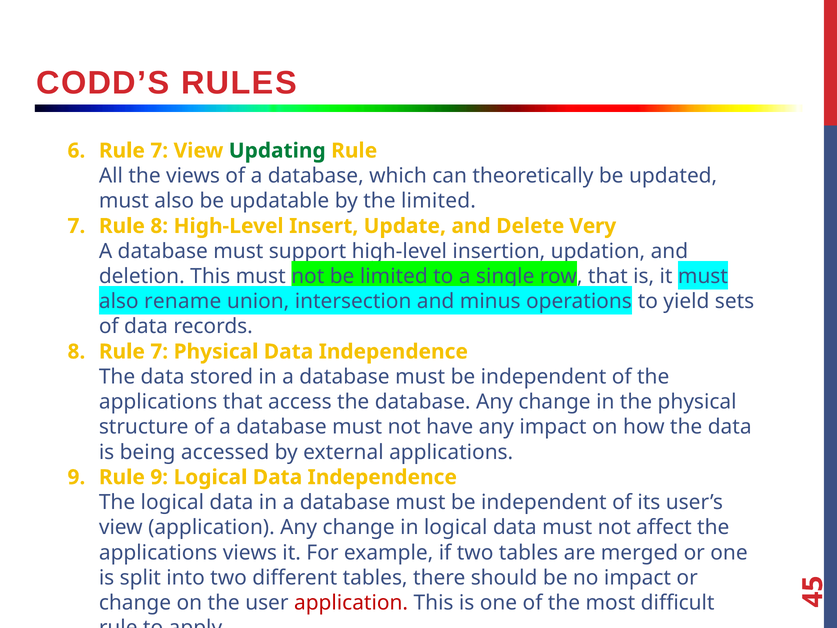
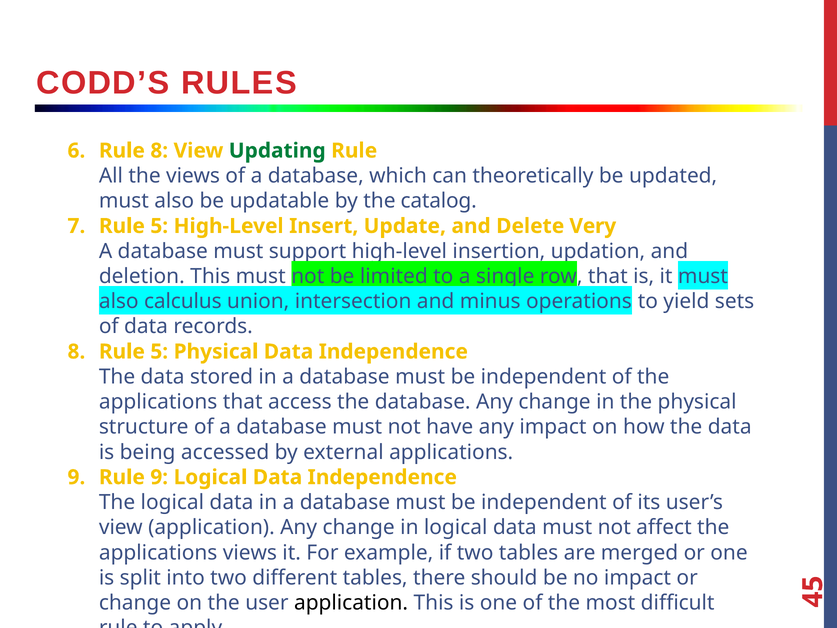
6 Rule 7: 7 -> 8 (159, 151)
the limited: limited -> catalog (439, 201)
7 Rule 8: 8 -> 5 (159, 226)
rename: rename -> calculus (183, 301)
8 Rule 7: 7 -> 5 (159, 352)
application colour: red -> black (351, 603)
